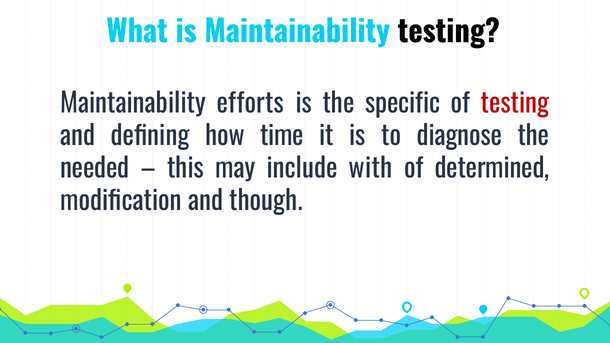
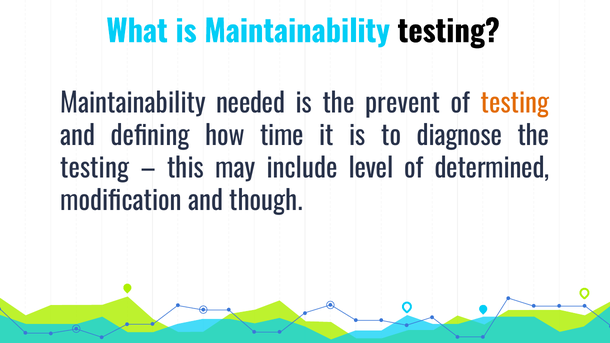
efforts: efforts -> needed (251, 104)
specific: specific -> prevent (403, 104)
testing colour: red -> orange (515, 104)
needed: needed -> testing (95, 169)
with: with -> level (371, 169)
